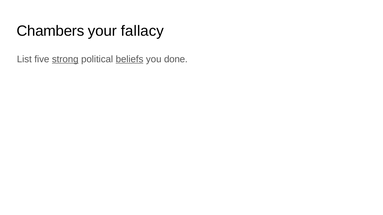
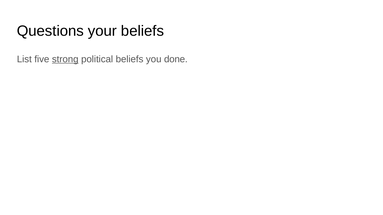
Chambers: Chambers -> Questions (50, 31)
your fallacy: fallacy -> beliefs (142, 31)
beliefs underline: present -> none (130, 59)
